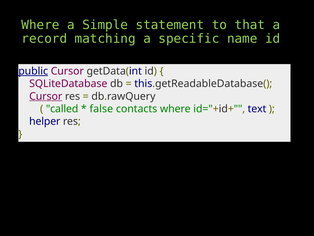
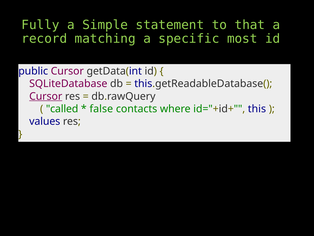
Where: Where -> Fully (40, 25)
name: name -> most (242, 39)
public underline: present -> none (33, 71)
text: text -> this (257, 109)
helper: helper -> values (45, 121)
